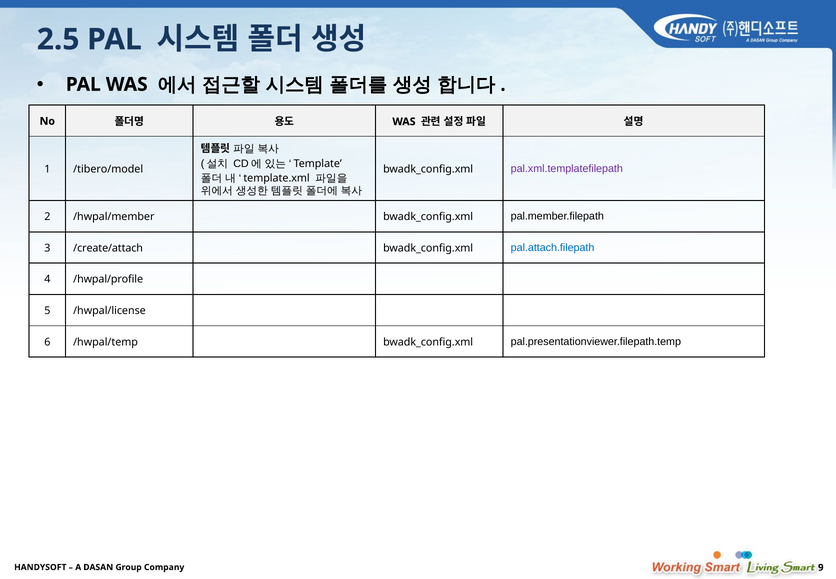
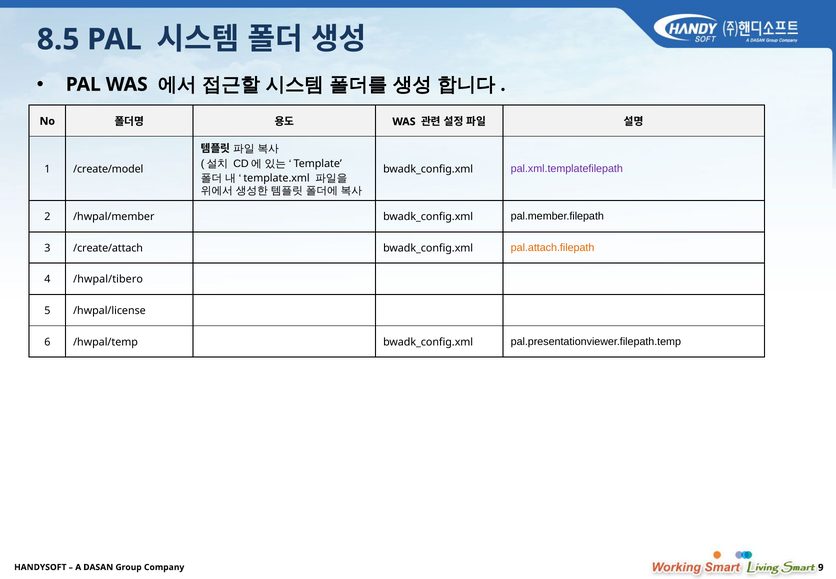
2.5: 2.5 -> 8.5 (58, 39)
/tibero/model: /tibero/model -> /create/model (108, 169)
pal.attach.filepath colour: blue -> orange (553, 248)
/hwpal/profile: /hwpal/profile -> /hwpal/tibero (108, 279)
